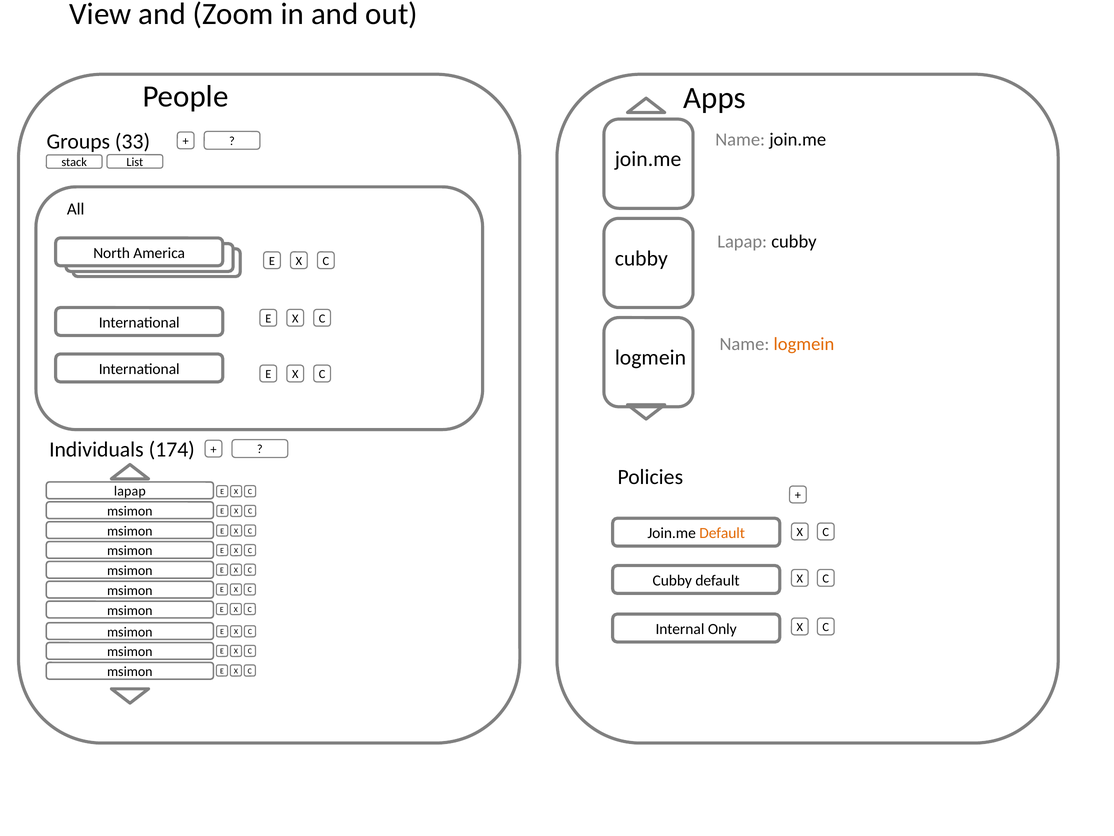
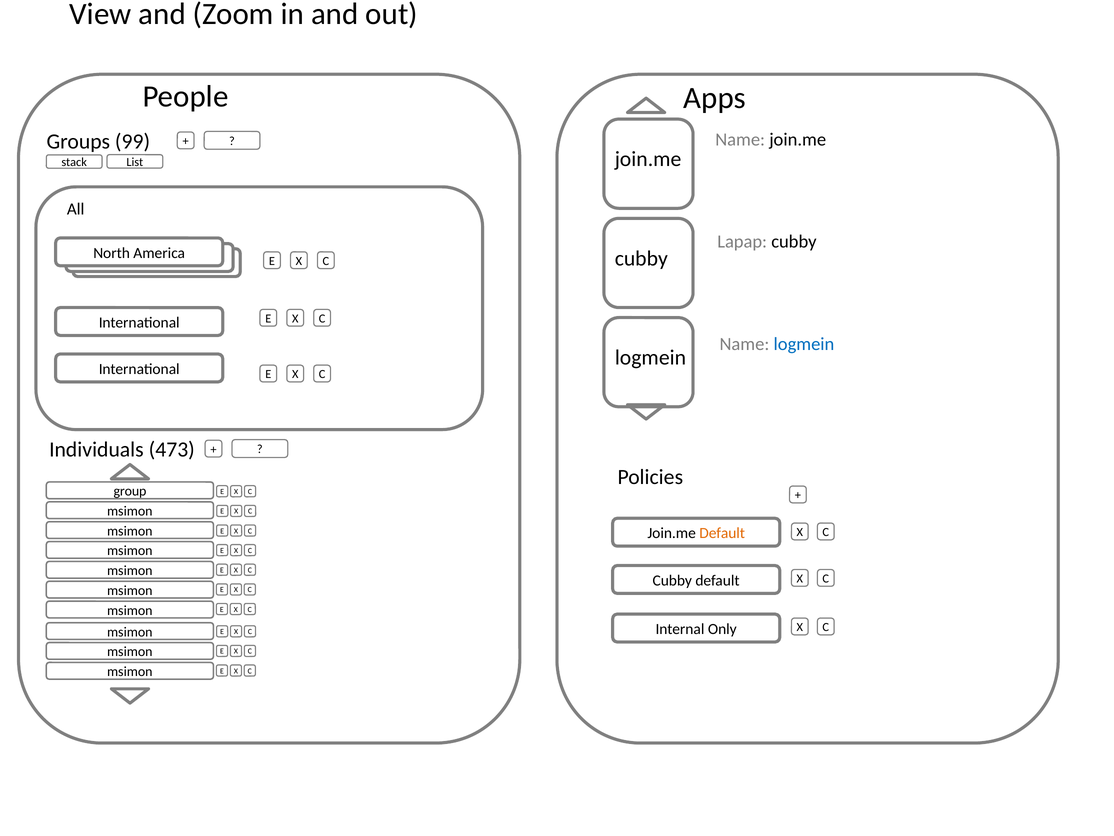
33: 33 -> 99 (133, 141)
logmein colour: orange -> blue (804, 344)
174: 174 -> 473 (172, 449)
lapap: lapap -> group (130, 491)
